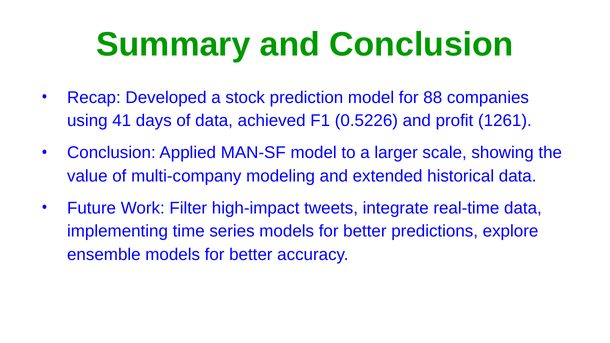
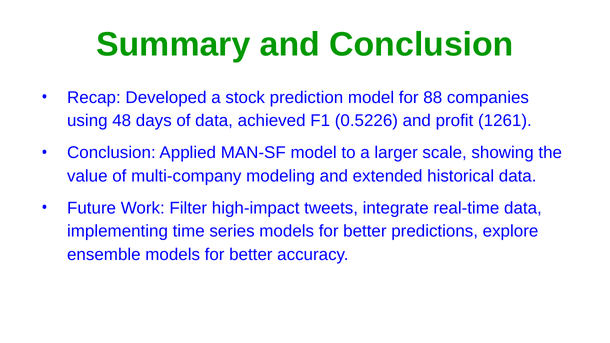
41: 41 -> 48 (122, 121)
